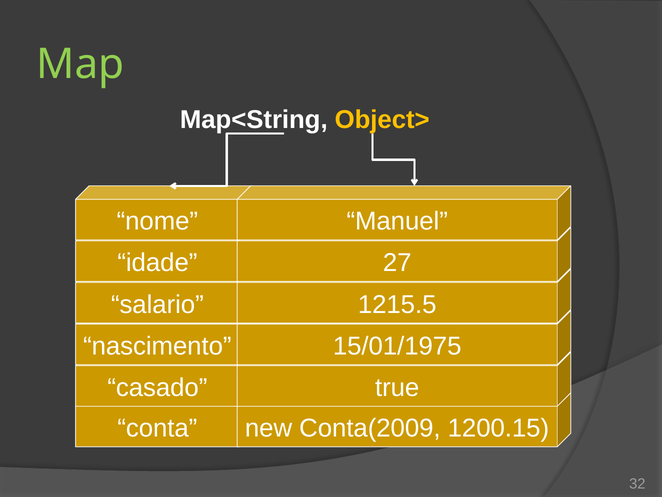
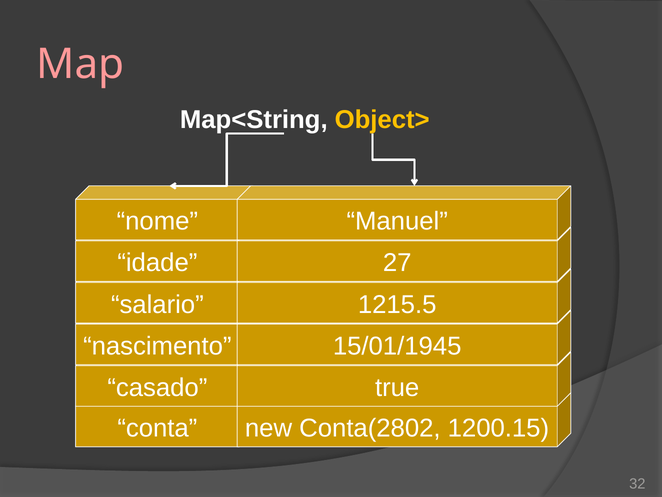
Map colour: light green -> pink (80, 64)
15/01/1975: 15/01/1975 -> 15/01/1945 (397, 346)
Conta(2009: Conta(2009 -> Conta(2802 (370, 428)
